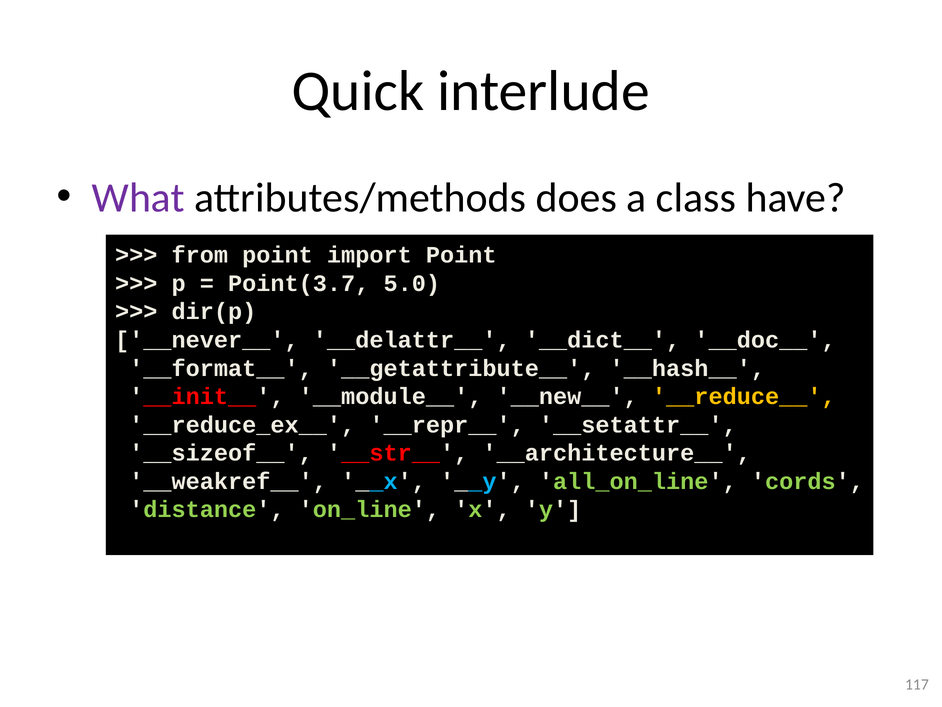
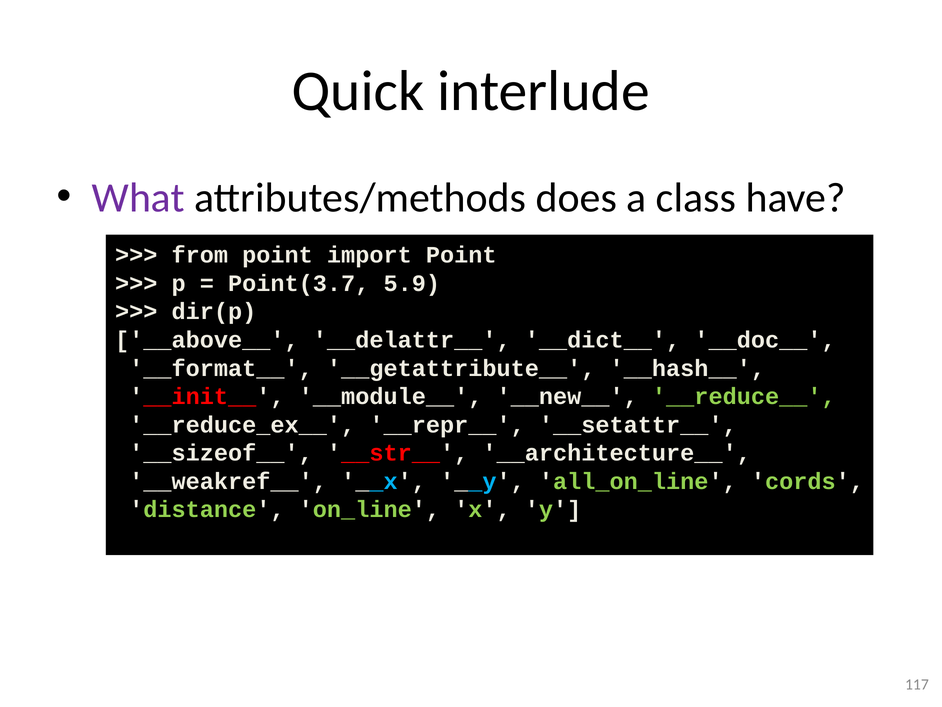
5.0: 5.0 -> 5.9 (412, 283)
__never__: __never__ -> __above__ (207, 340)
__reduce__ colour: yellow -> light green (744, 396)
